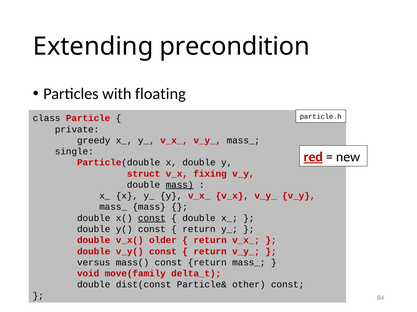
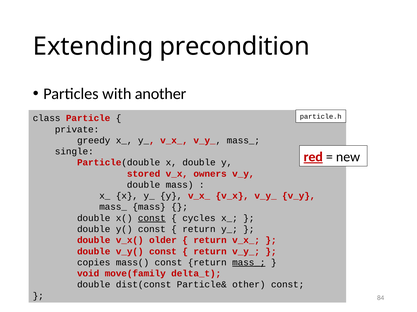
floating: floating -> another (161, 94)
struct: struct -> stored (144, 174)
fixing: fixing -> owners (210, 174)
mass underline: present -> none (180, 185)
double: double -> cycles (199, 219)
versus: versus -> copies (94, 263)
mass_ underline: none -> present (249, 263)
